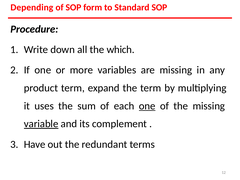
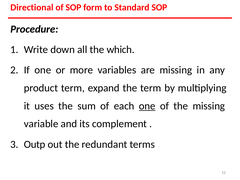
Depending: Depending -> Directional (32, 7)
variable underline: present -> none (41, 124)
Have: Have -> Outp (35, 144)
